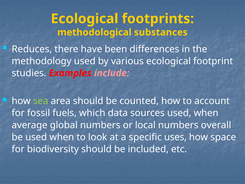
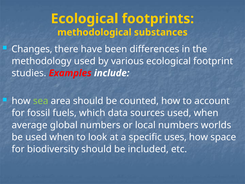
Reduces: Reduces -> Changes (32, 49)
include colour: pink -> white (112, 73)
overall: overall -> worlds (216, 125)
